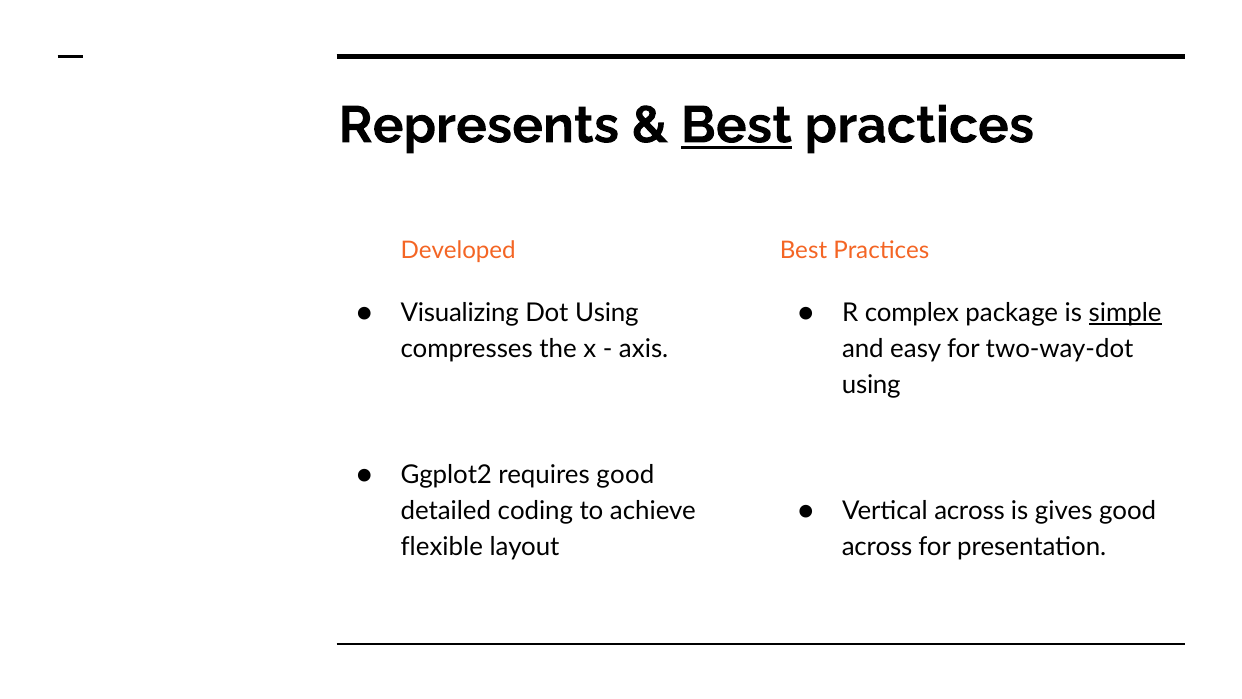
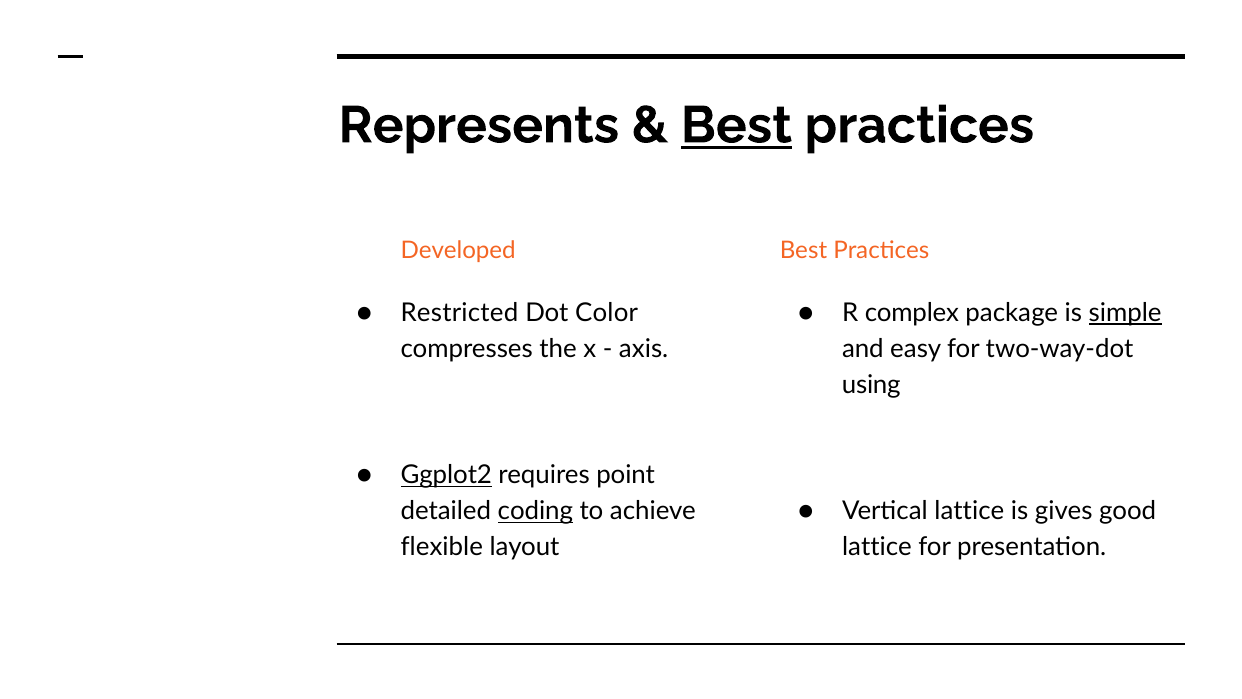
Visualizing: Visualizing -> Restricted (459, 313)
Dot Using: Using -> Color (607, 313)
Ggplot2 underline: none -> present (446, 475)
requires good: good -> point (626, 475)
Vertical across: across -> lattice (969, 511)
coding underline: none -> present (535, 511)
across: across -> lattice (877, 547)
